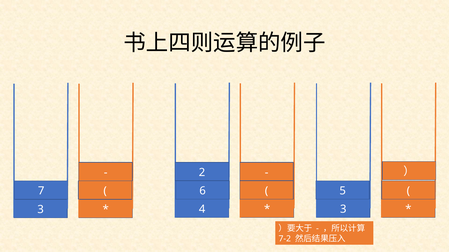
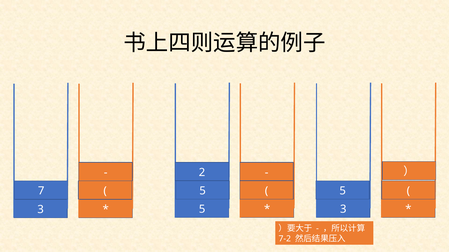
7 6: 6 -> 5 (203, 191)
4: 4 -> 5 (202, 210)
